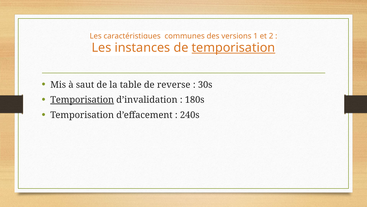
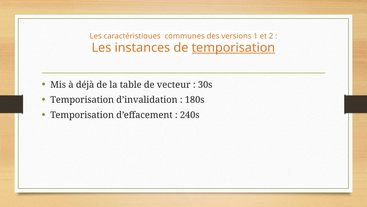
saut: saut -> déjà (85, 84)
reverse: reverse -> vecteur (174, 84)
Temporisation underline: present -> none (82, 100)
